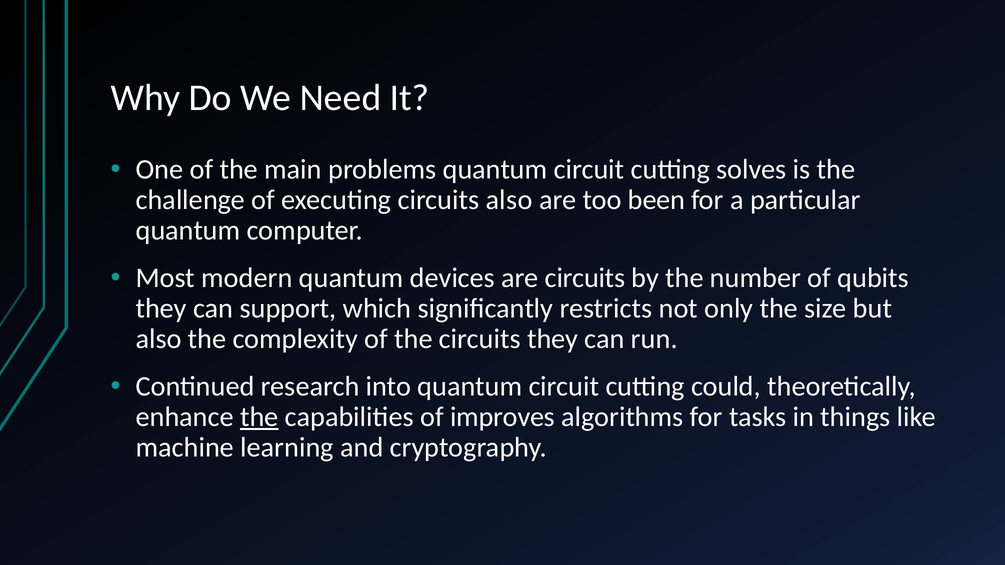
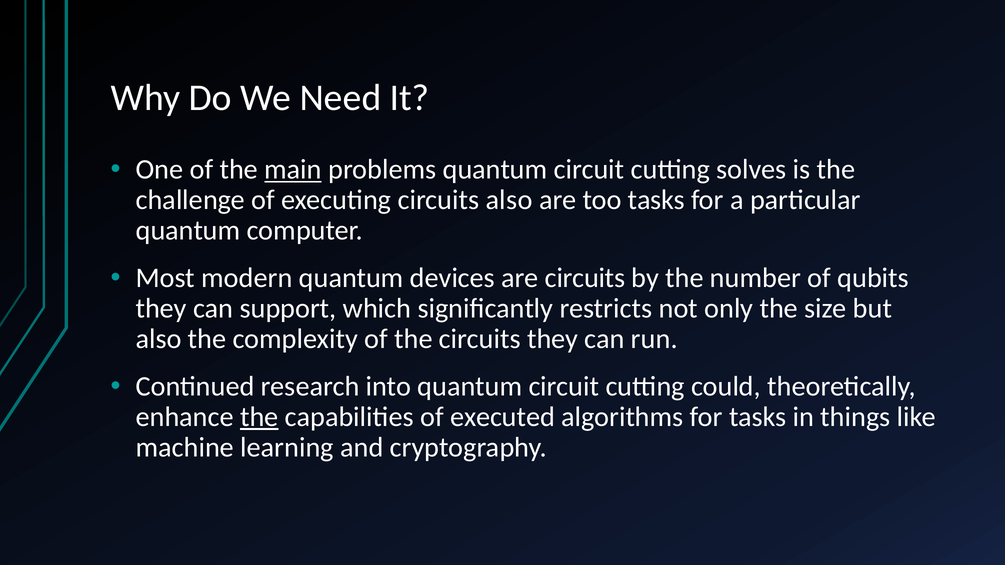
main underline: none -> present (293, 170)
too been: been -> tasks (656, 200)
improves: improves -> executed (502, 417)
